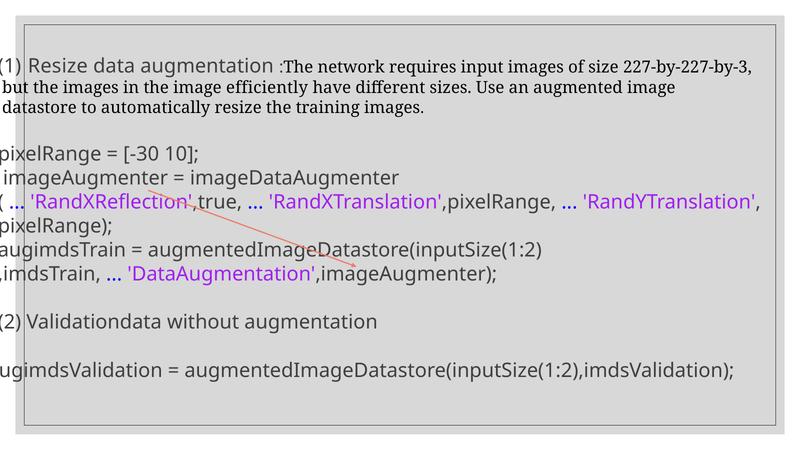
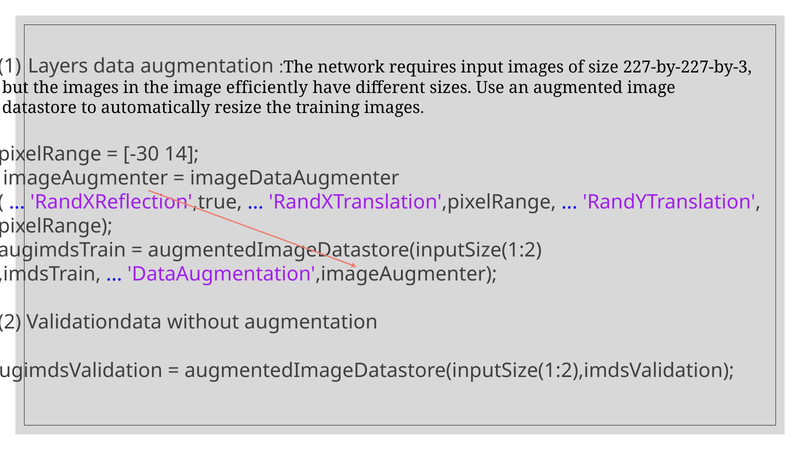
Resize: Resize -> Layers (58, 66)
10: 10 -> 14 (182, 154)
